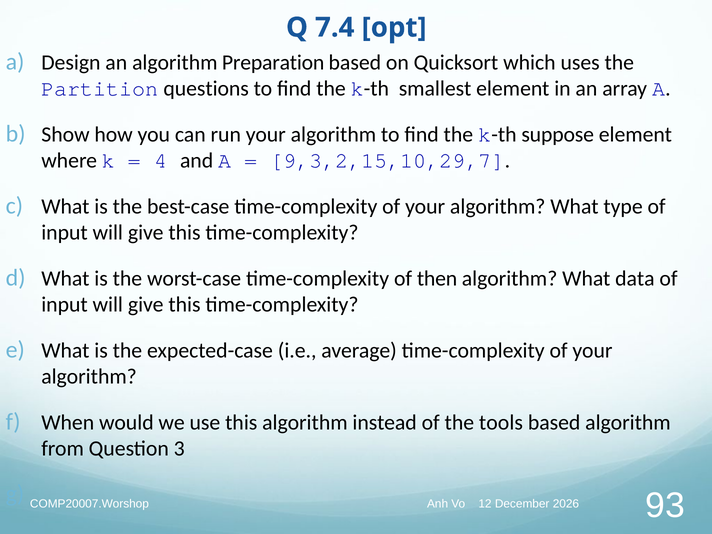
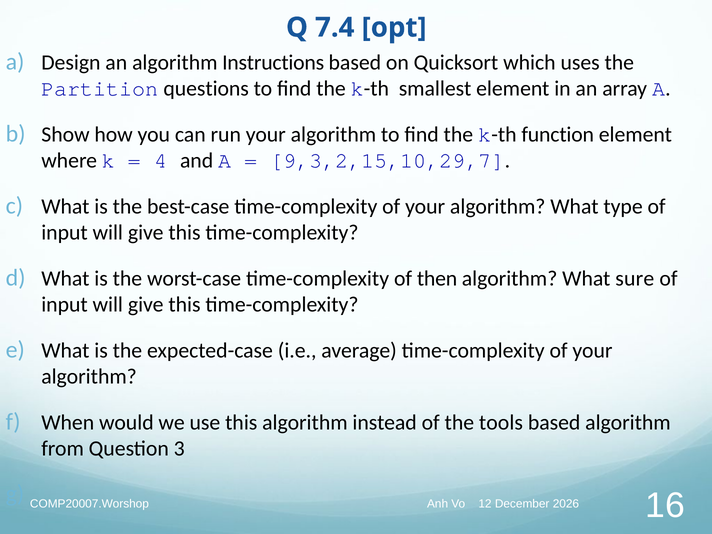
Preparation: Preparation -> Instructions (273, 63)
suppose: suppose -> function (558, 134)
data: data -> sure (635, 278)
93: 93 -> 16 (665, 505)
